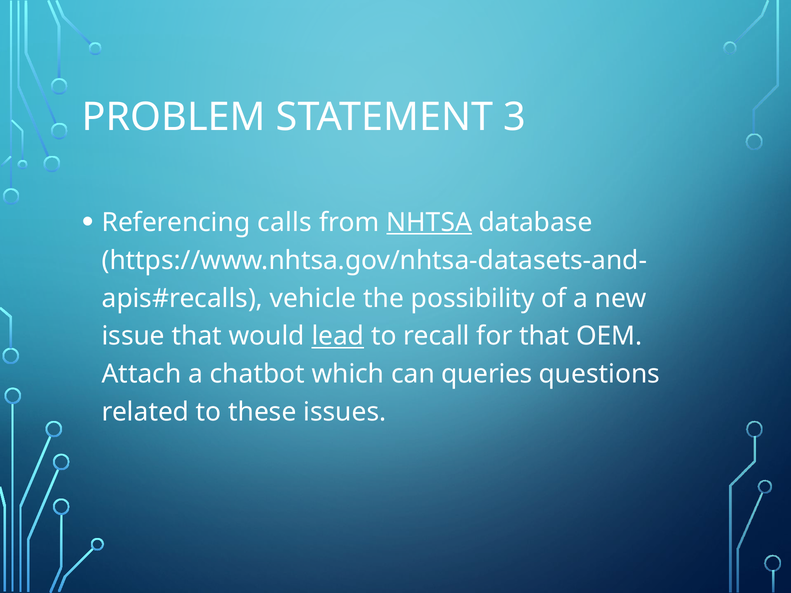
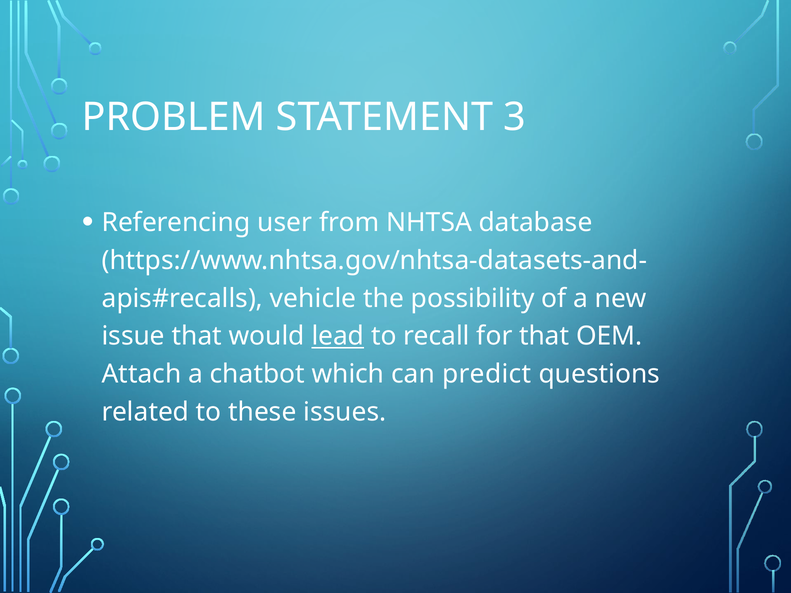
calls: calls -> user (285, 223)
NHTSA underline: present -> none (429, 223)
queries: queries -> predict (487, 374)
